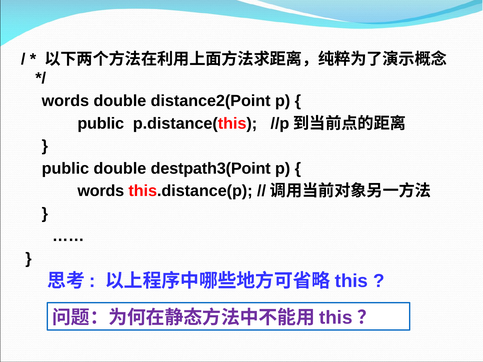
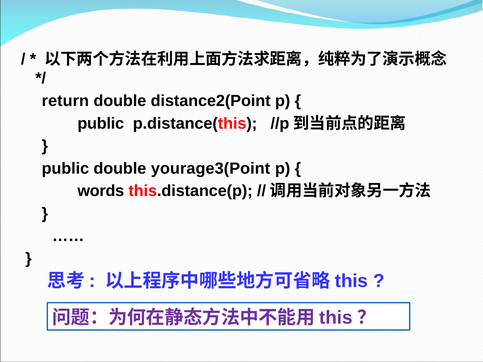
words: words -> return (65, 101)
destpath3(Point: destpath3(Point -> yourage3(Point (211, 169)
